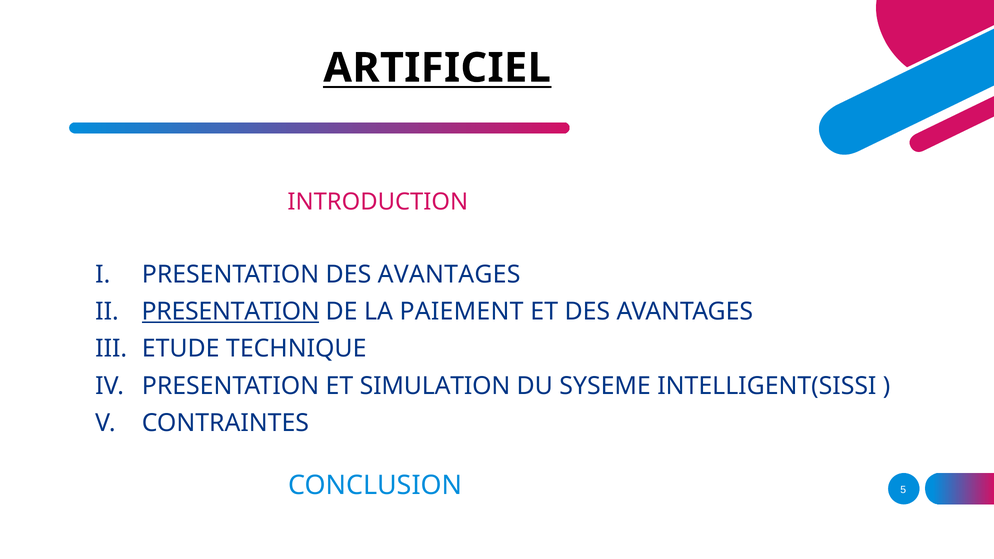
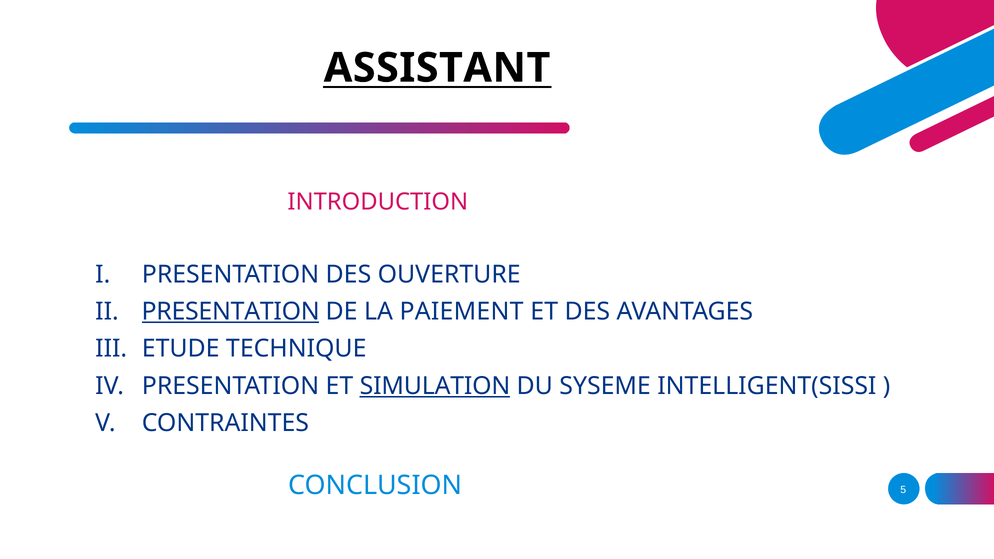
ARTIFICIEL: ARTIFICIEL -> ASSISTANT (437, 68)
PRESENTATION DES AVANTAGES: AVANTAGES -> OUVERTURE (449, 274)
SIMULATION underline: none -> present (435, 386)
